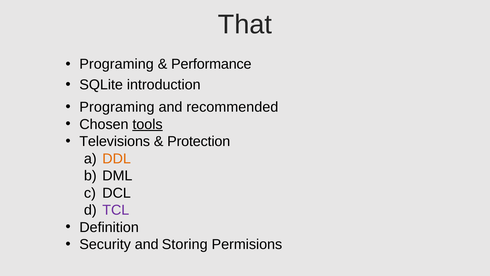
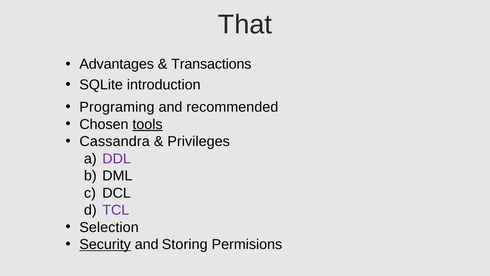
Programing: Programing -> Advantages (117, 64)
Performance: Performance -> Transactions (211, 64)
Televisions: Televisions -> Cassandra (115, 141)
Protection: Protection -> Privileges (199, 141)
DDL colour: orange -> purple (117, 158)
Definition: Definition -> Selection (109, 227)
Security underline: none -> present (105, 244)
